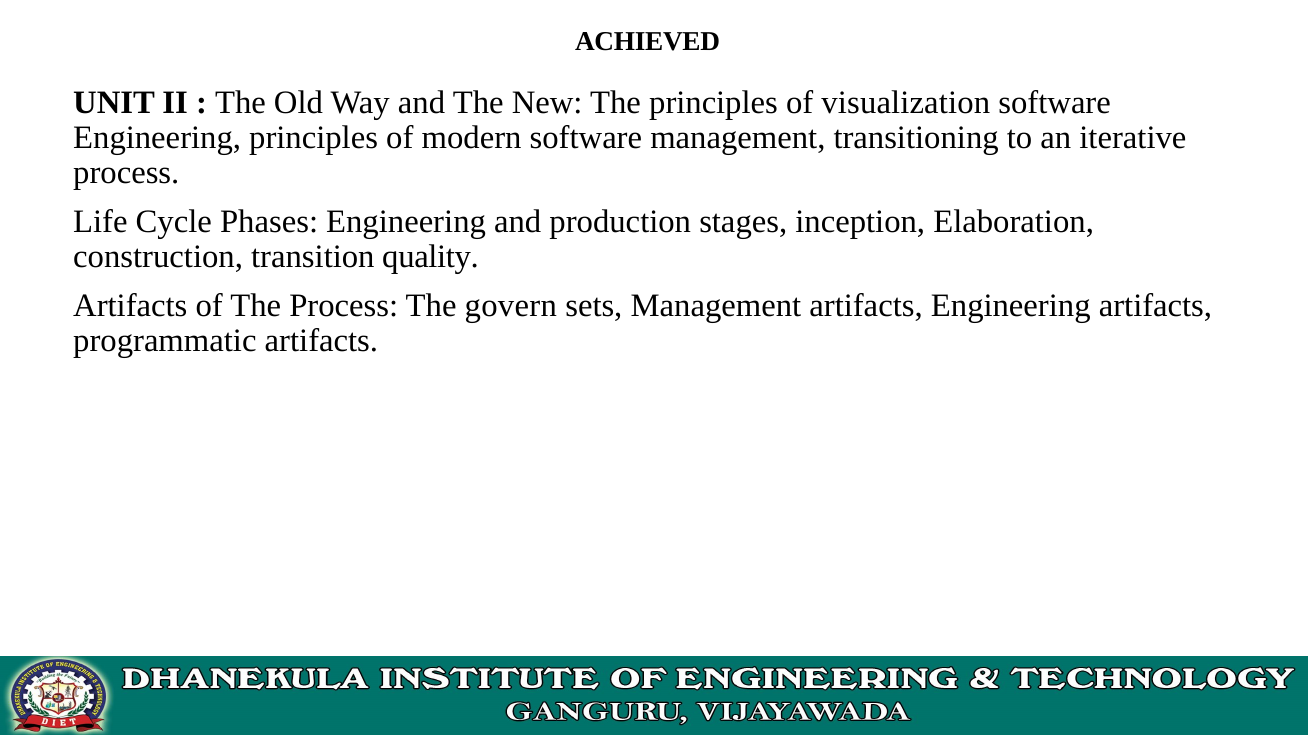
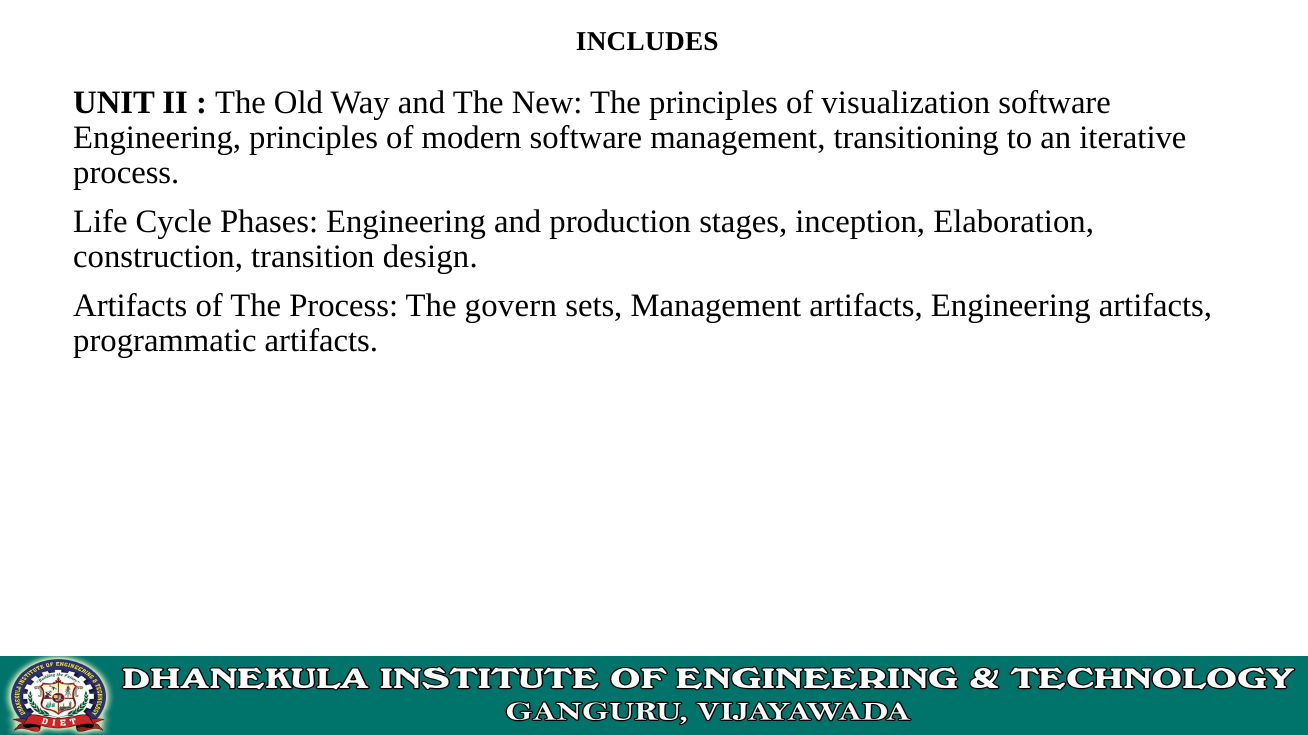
ACHIEVED: ACHIEVED -> INCLUDES (647, 41)
quality: quality -> design (430, 257)
